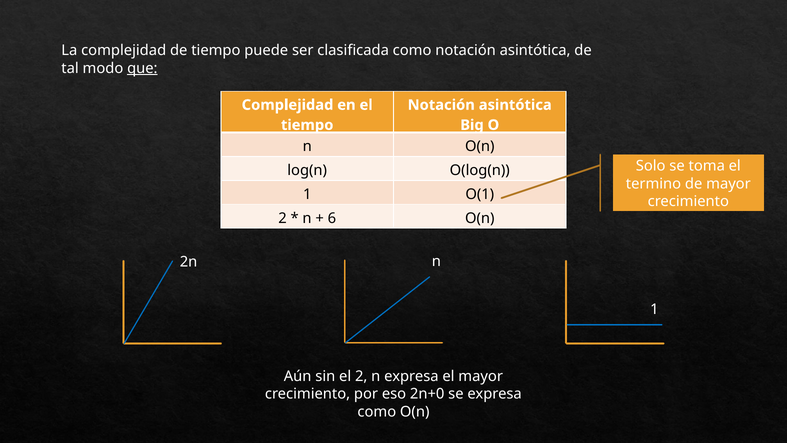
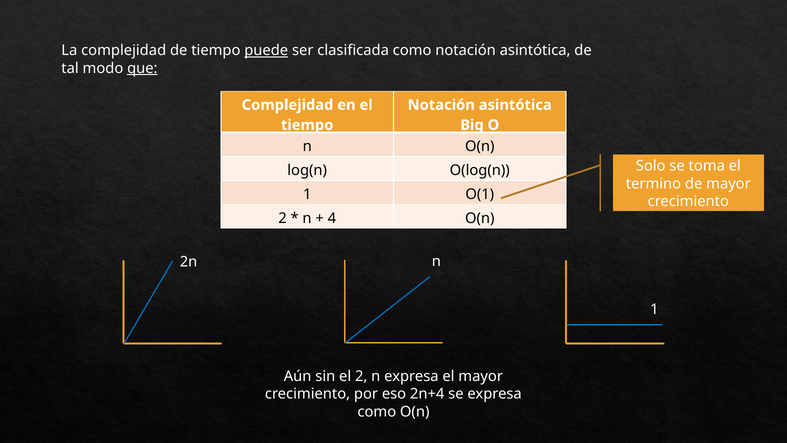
puede underline: none -> present (266, 51)
6: 6 -> 4 (332, 218)
2n+0: 2n+0 -> 2n+4 (427, 394)
